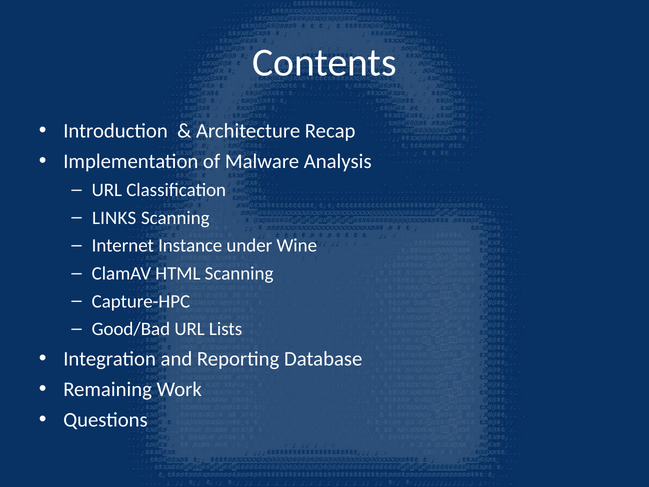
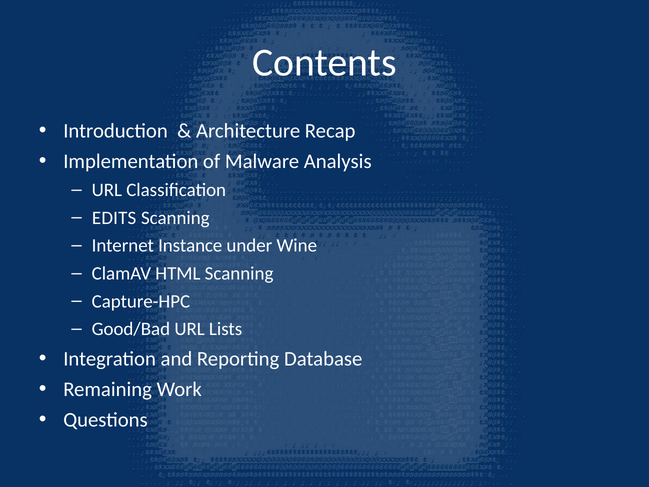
LINKS: LINKS -> EDITS (114, 218)
